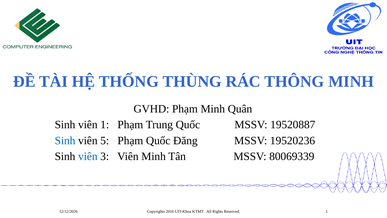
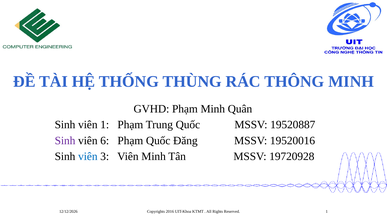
Sinh colour: blue -> purple (65, 140)
5: 5 -> 6 (105, 140)
19520236: 19520236 -> 19520016 (293, 140)
80069339: 80069339 -> 19720928 (292, 156)
